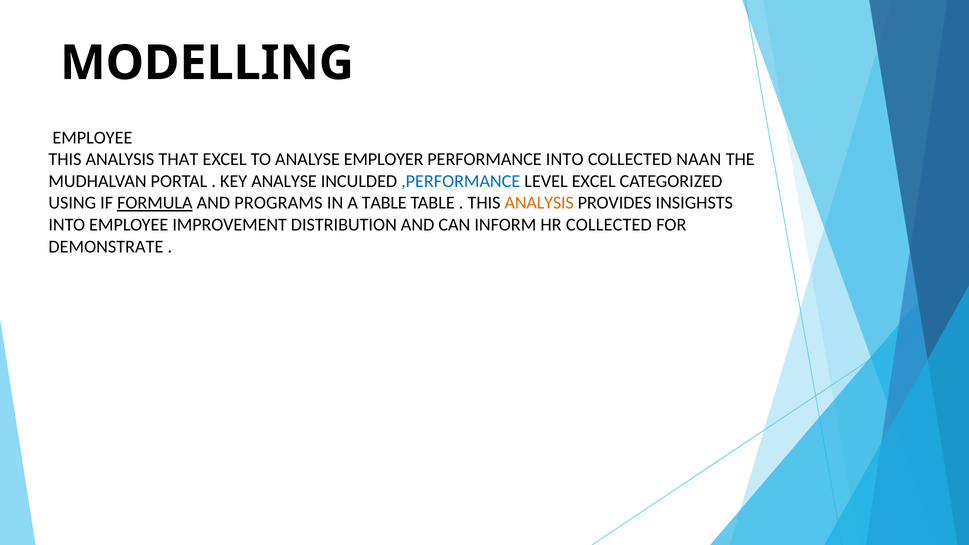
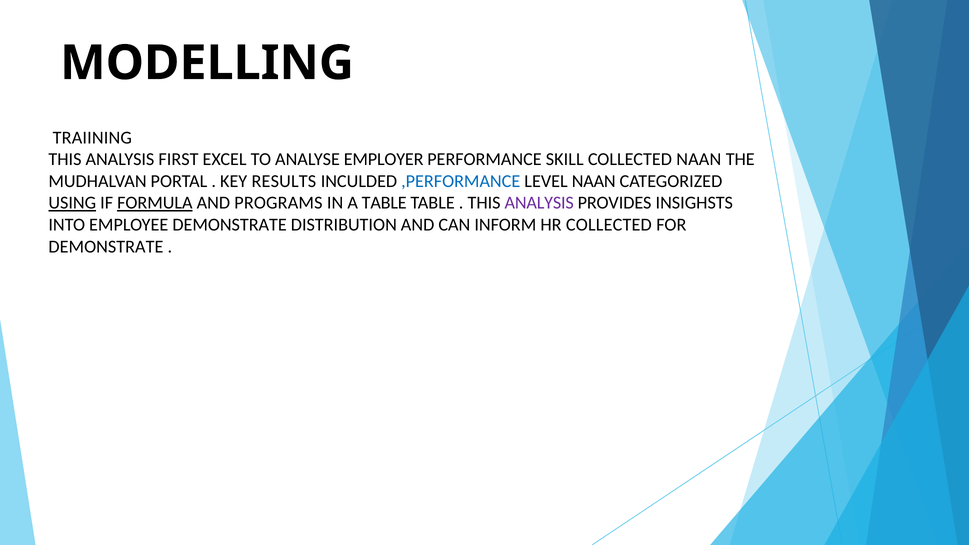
EMPLOYEE: EMPLOYEE -> TRAIINING (92, 138)
THAT: THAT -> FIRST (178, 159)
PERFORMANCE INTO: INTO -> SKILL (565, 159)
KEY ANALYSE: ANALYSE -> RESULTS (284, 181)
LEVEL EXCEL: EXCEL -> NAAN (594, 181)
USING underline: none -> present (72, 203)
ANALYSIS colour: orange -> purple (539, 203)
EMPLOYEE IMPROVEMENT: IMPROVEMENT -> DEMONSTRATE (230, 225)
